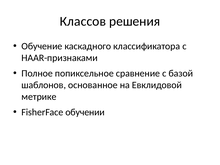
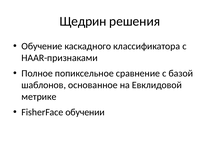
Классов: Классов -> Щедрин (83, 21)
